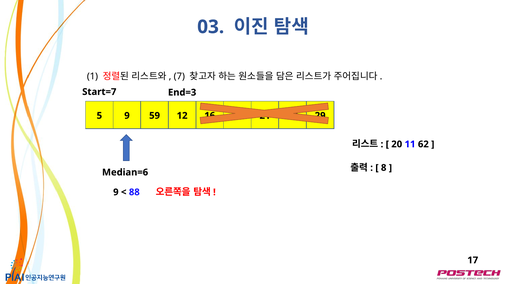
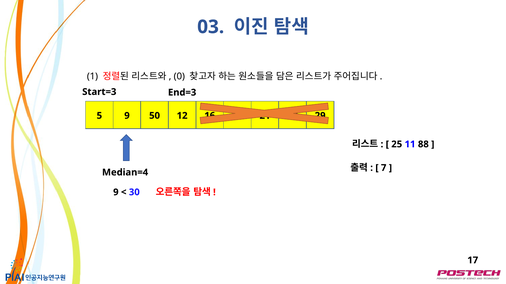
7: 7 -> 0 (179, 76)
Start=7: Start=7 -> Start=3 (99, 92)
59: 59 -> 50 (155, 116)
20: 20 -> 25 (397, 145)
62: 62 -> 88 (423, 145)
8: 8 -> 7 (384, 168)
Median=6: Median=6 -> Median=4 (125, 173)
88: 88 -> 30 (134, 193)
